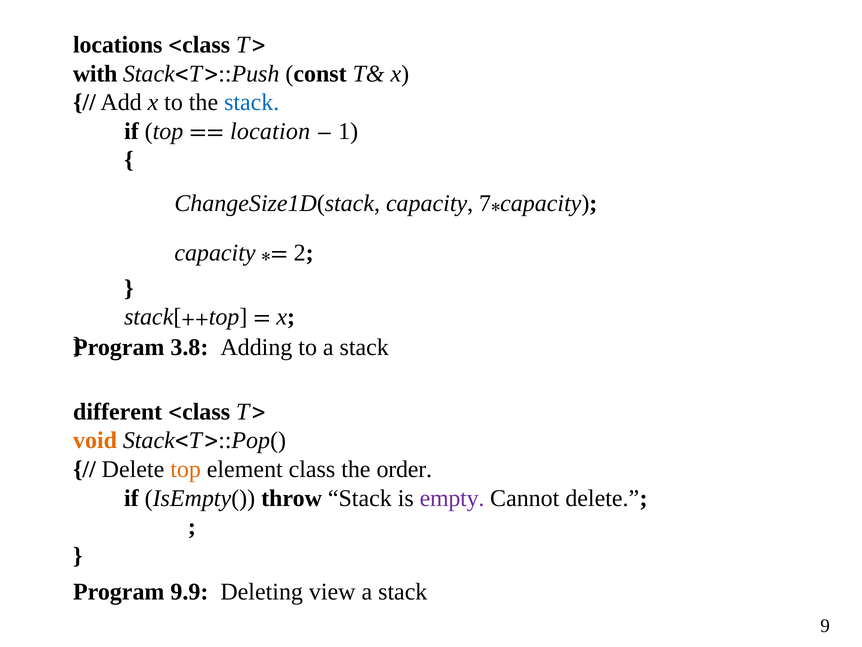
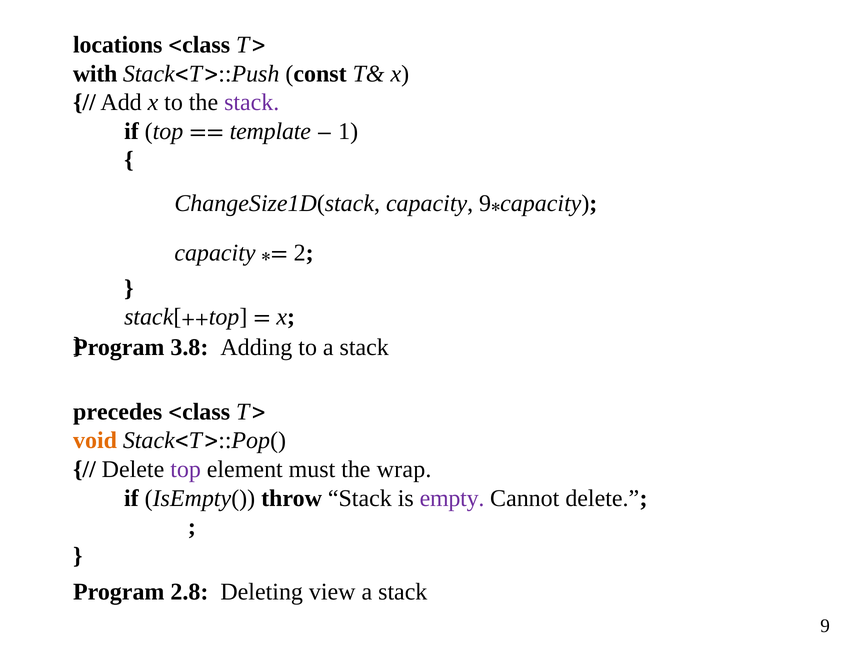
stack colour: blue -> purple (252, 102)
location: location -> template (270, 131)
capacity 7: 7 -> 9 (485, 203)
different: different -> precedes (118, 411)
top colour: orange -> purple (186, 469)
class: class -> must (312, 469)
order: order -> wrap (404, 469)
9.9: 9.9 -> 2.8 (189, 591)
